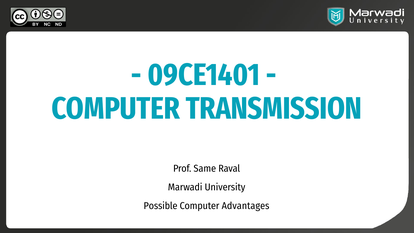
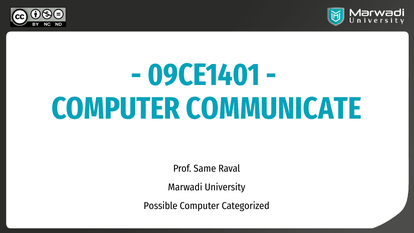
TRANSMISSION: TRANSMISSION -> COMMUNICATE (274, 108)
Advantages: Advantages -> Categorized (246, 206)
